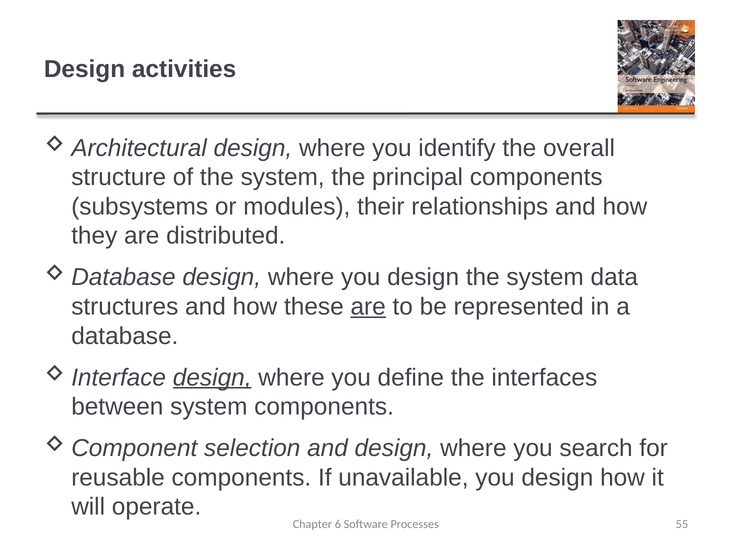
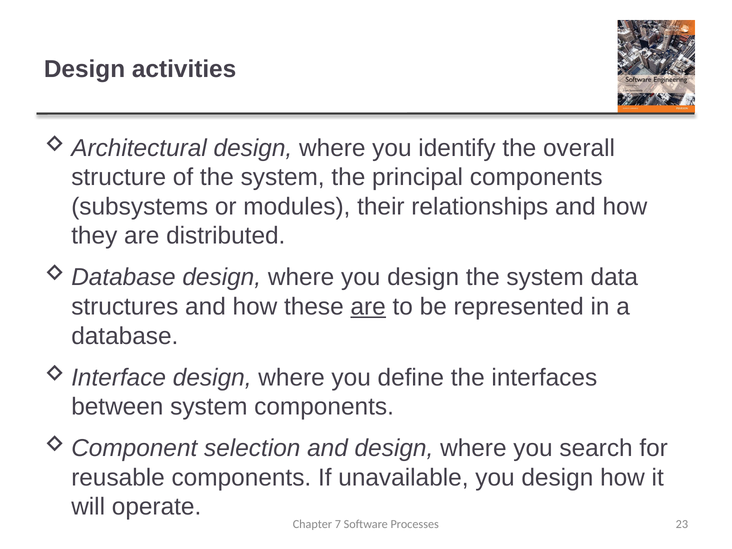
design underline: present -> none (212, 377)
6: 6 -> 7 (338, 524)
55: 55 -> 23 (682, 524)
